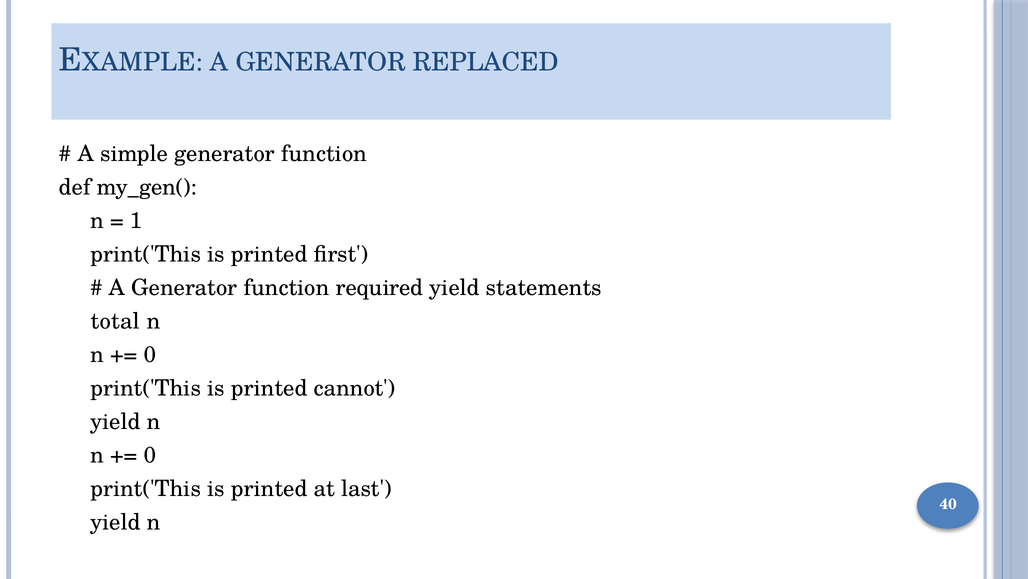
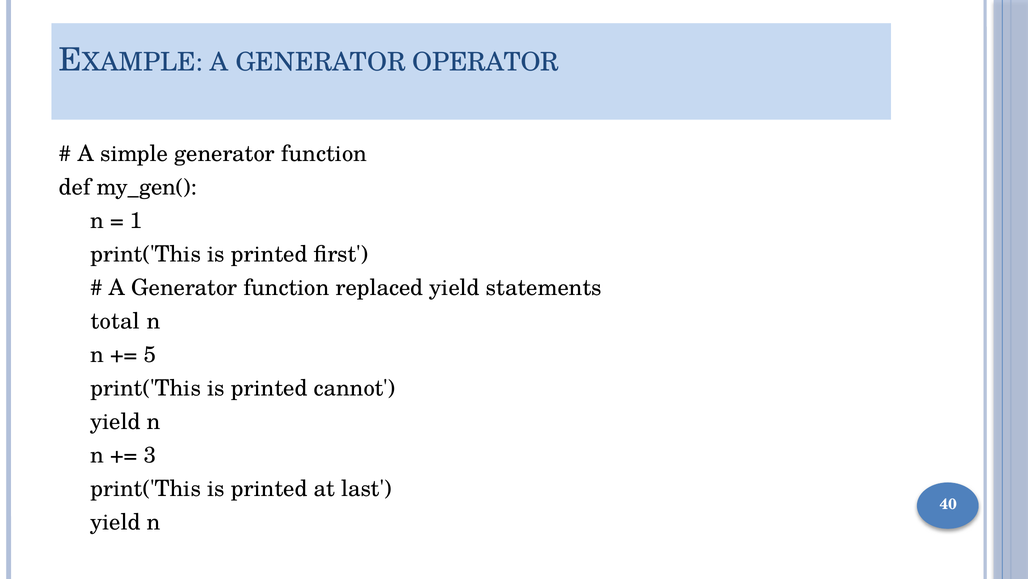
REPLACED: REPLACED -> OPERATOR (486, 62)
required: required -> replaced (379, 287)
0: 0 -> 5 (150, 354)
0: 0 -> 3 (150, 455)
